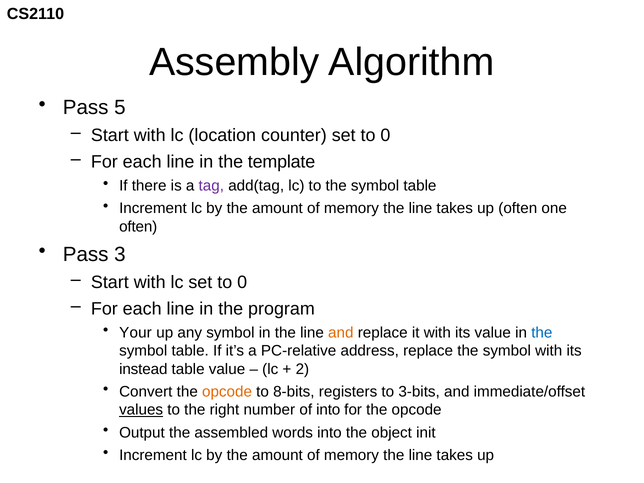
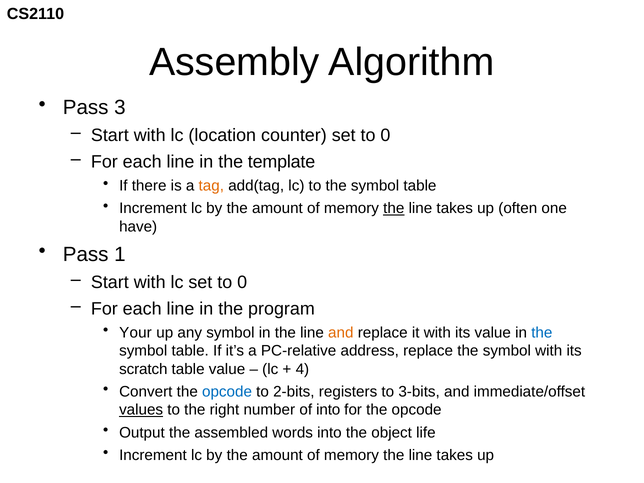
5: 5 -> 3 (120, 108)
tag colour: purple -> orange (211, 186)
the underline: none -> present (394, 208)
often: often -> have (138, 227)
3: 3 -> 1 (120, 254)
instead: instead -> scratch (143, 369)
2: 2 -> 4 (302, 369)
opcode colour: orange -> blue (227, 392)
8-bits: 8-bits -> 2-bits (294, 392)
init: init -> life (426, 432)
